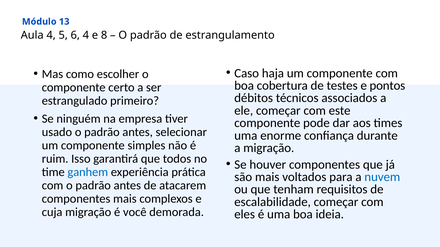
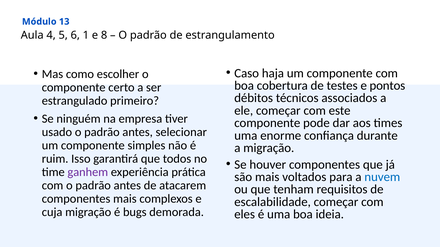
6 4: 4 -> 1 (86, 35)
ganhem colour: blue -> purple (88, 172)
você: você -> bugs (135, 213)
